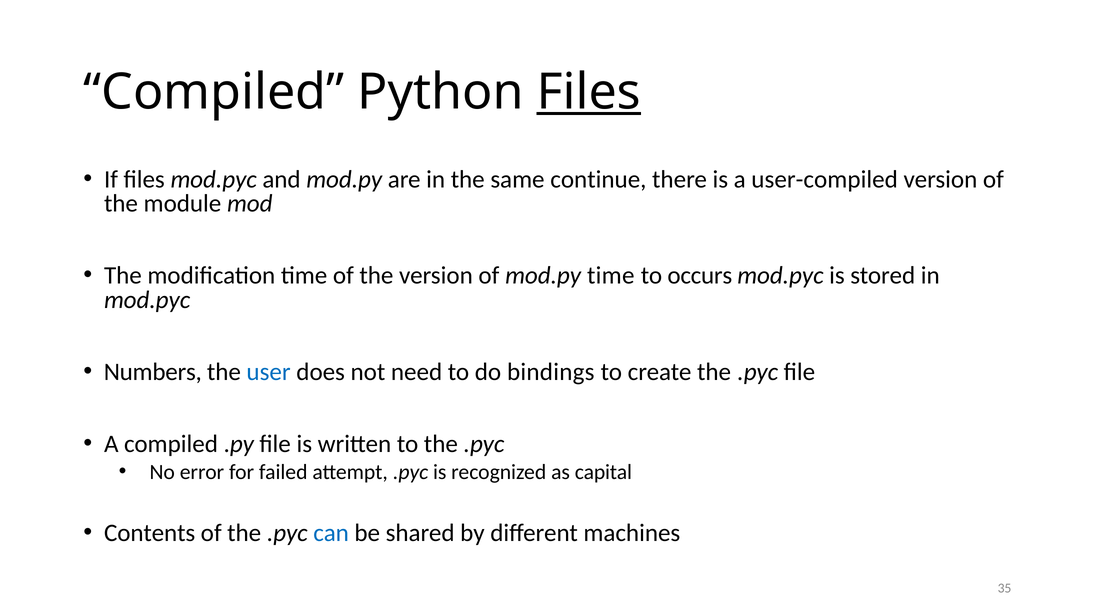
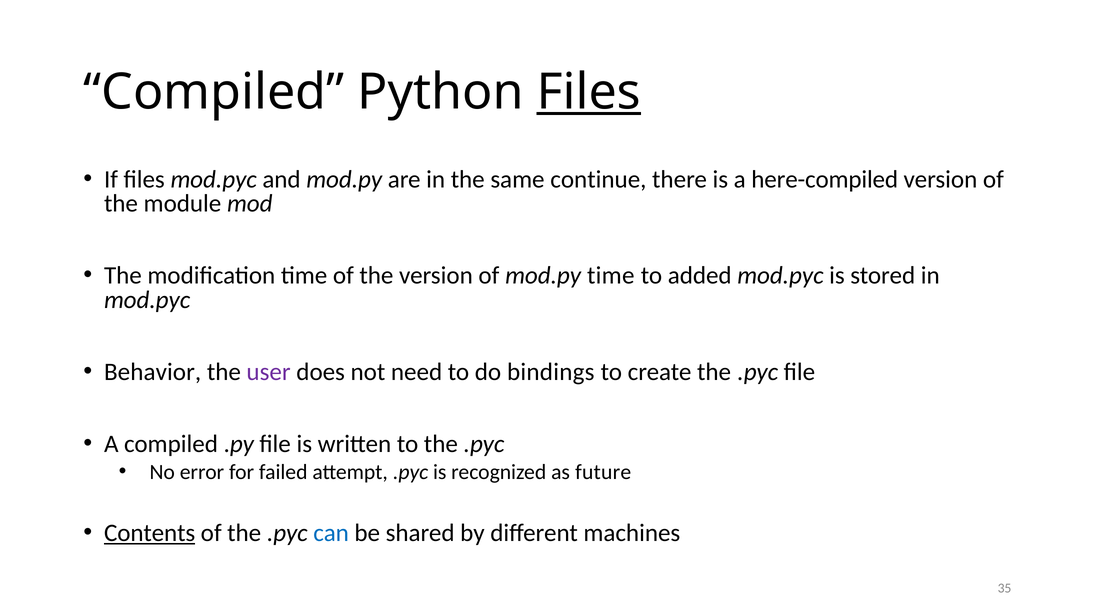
user-compiled: user-compiled -> here-compiled (825, 179)
occurs: occurs -> added (700, 276)
Numbers: Numbers -> Behavior (153, 372)
user colour: blue -> purple (269, 372)
capital: capital -> future (603, 472)
Contents underline: none -> present (150, 533)
